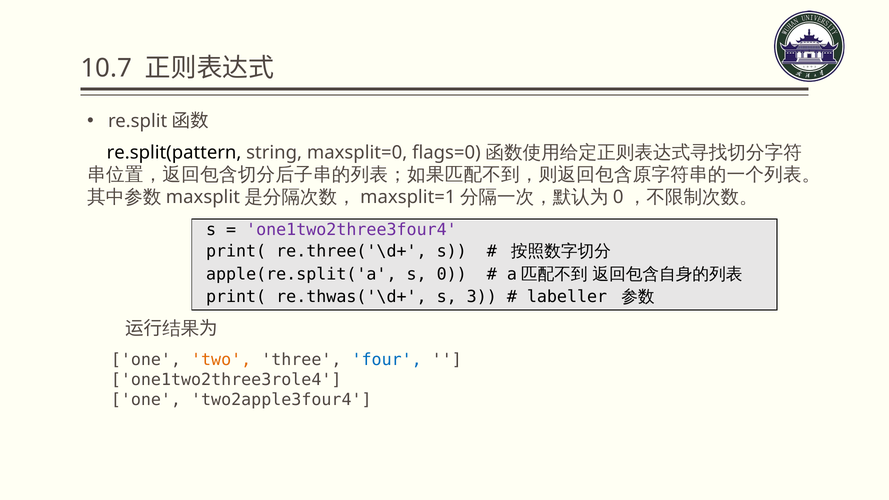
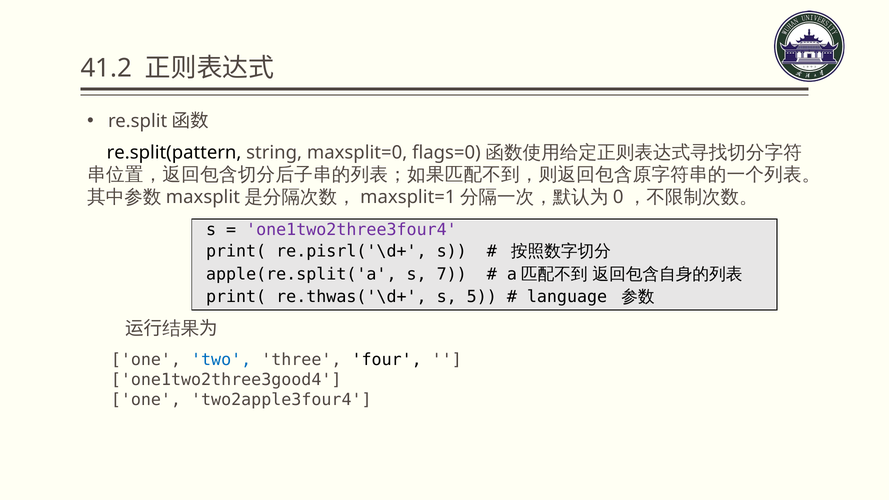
10.7: 10.7 -> 41.2 (106, 68)
re.three('\d+: re.three('\d+ -> re.pisrl('\d+ (351, 251)
0: 0 -> 7 (452, 274)
3: 3 -> 5 (482, 297)
labeller: labeller -> language (567, 297)
two colour: orange -> blue (221, 360)
four colour: blue -> black (387, 360)
one1two2three3role4: one1two2three3role4 -> one1two2three3good4 (226, 380)
